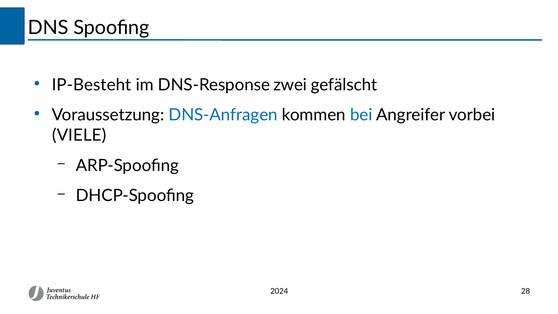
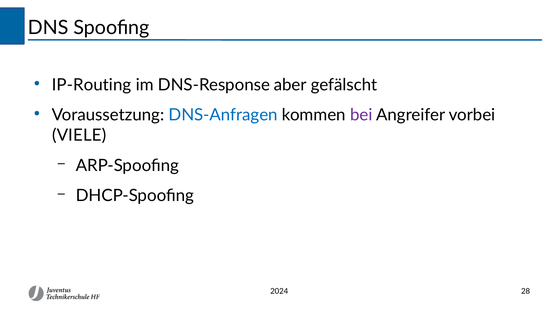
IP-Besteht: IP-Besteht -> IP-Routing (92, 85)
zwei: zwei -> aber (290, 85)
bei colour: blue -> purple (361, 115)
